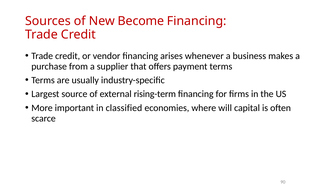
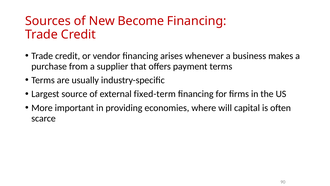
rising-term: rising-term -> fixed-term (155, 94)
classified: classified -> providing (124, 108)
